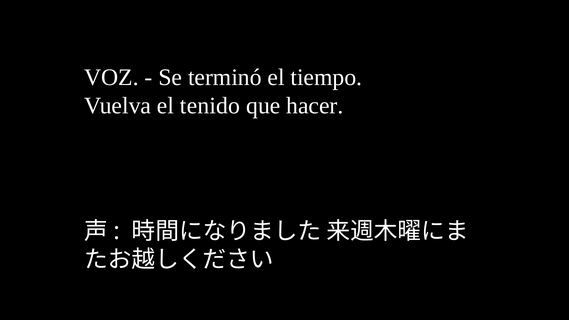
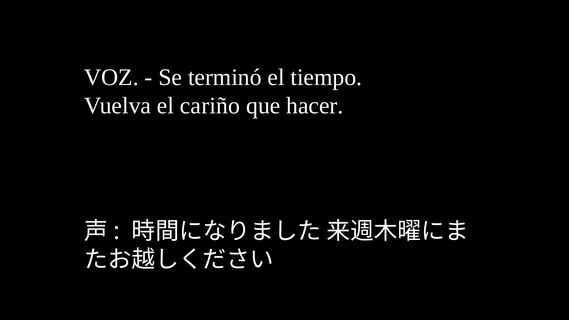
tenido: tenido -> cariño (210, 106)
